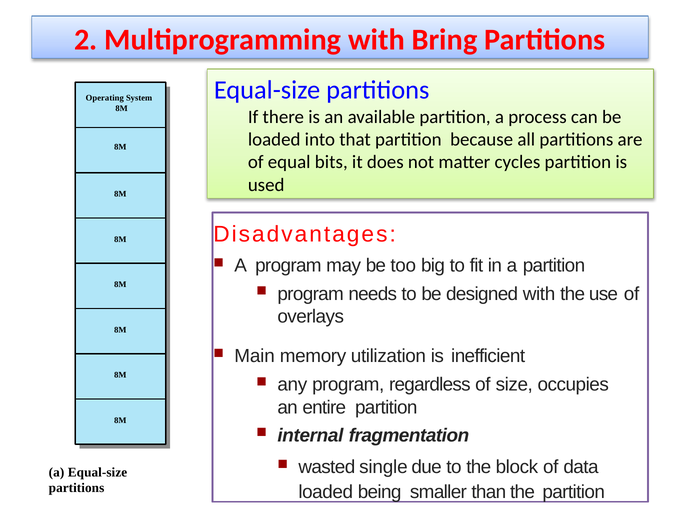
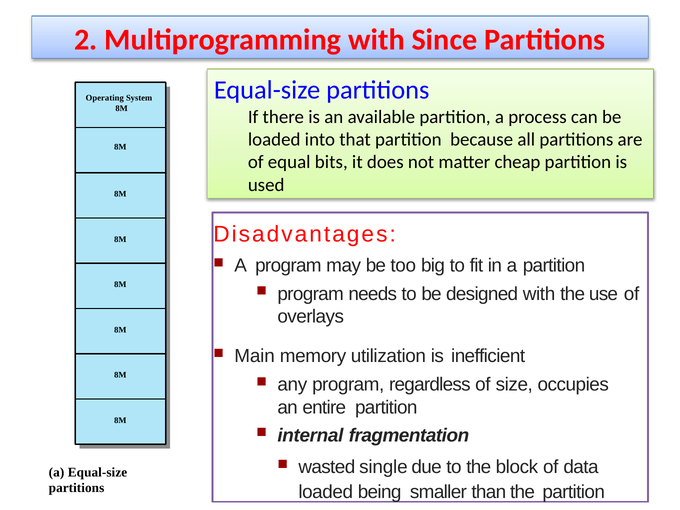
Bring: Bring -> Since (445, 40)
cycles: cycles -> cheap (517, 162)
